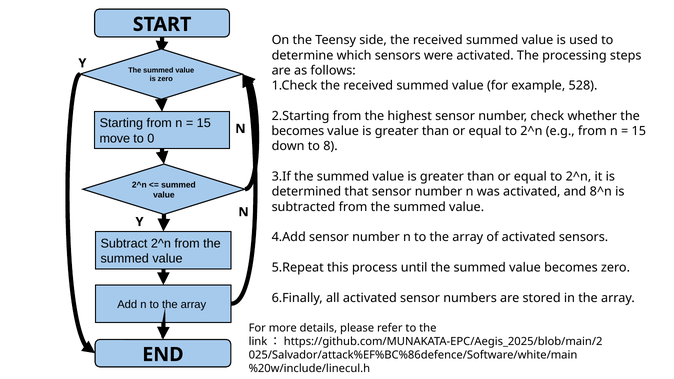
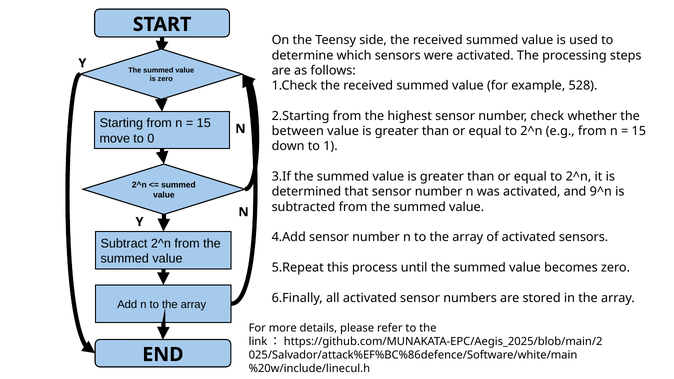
becomes: becomes -> between (298, 131)
8: 8 -> 1 (330, 146)
8^n: 8^n -> 9^n (601, 192)
